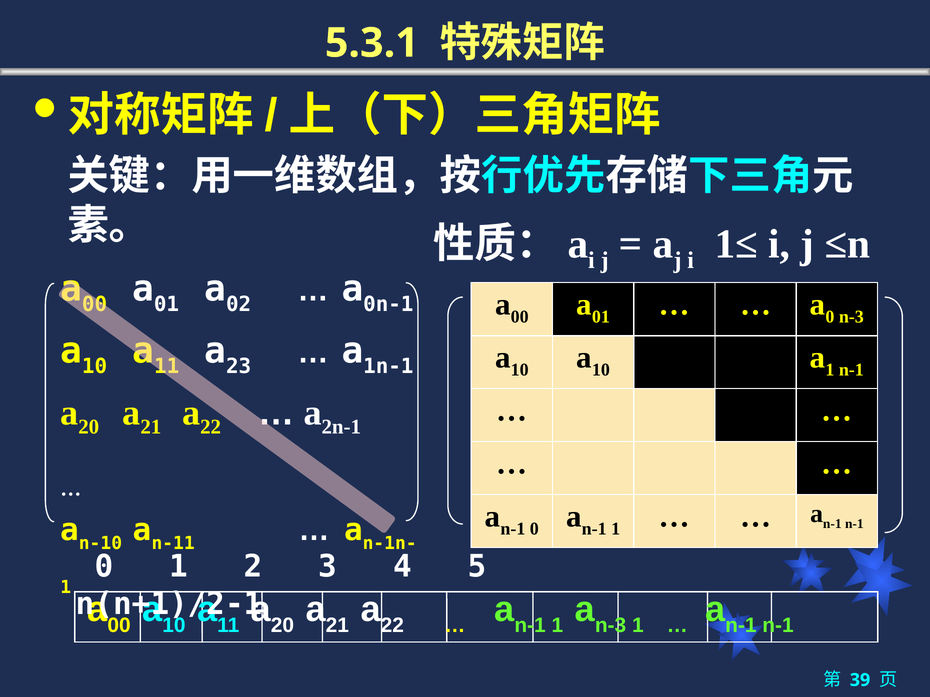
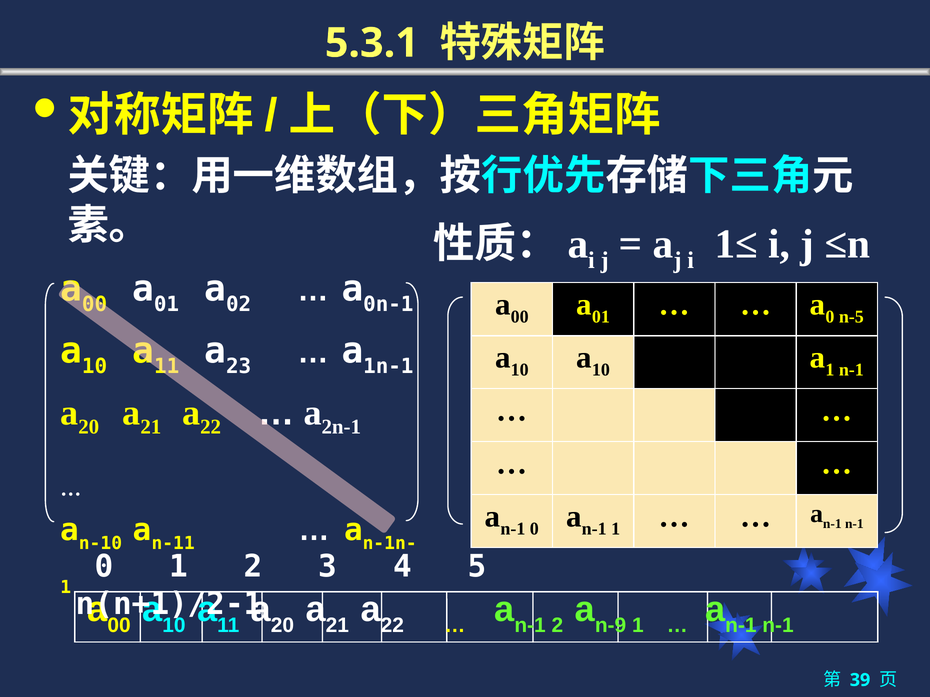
0 n-3: n-3 -> n-5 (851, 317)
1: 1 -> 2 (557, 626)
n-3: n-3 -> n-9 (611, 626)
